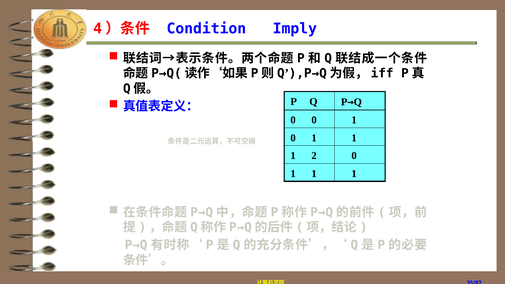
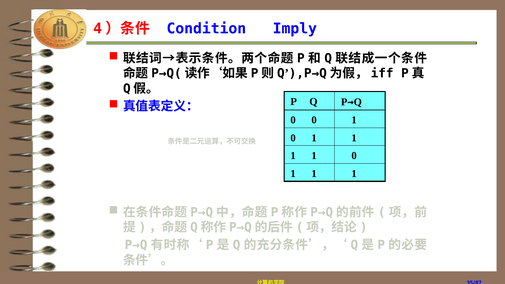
2: 2 -> 1 (314, 156)
